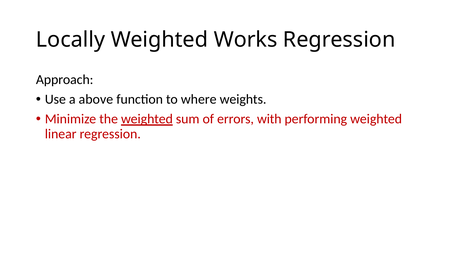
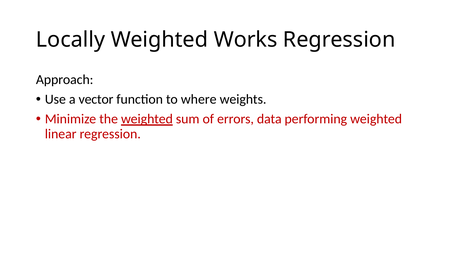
above: above -> vector (96, 100)
with: with -> data (269, 119)
